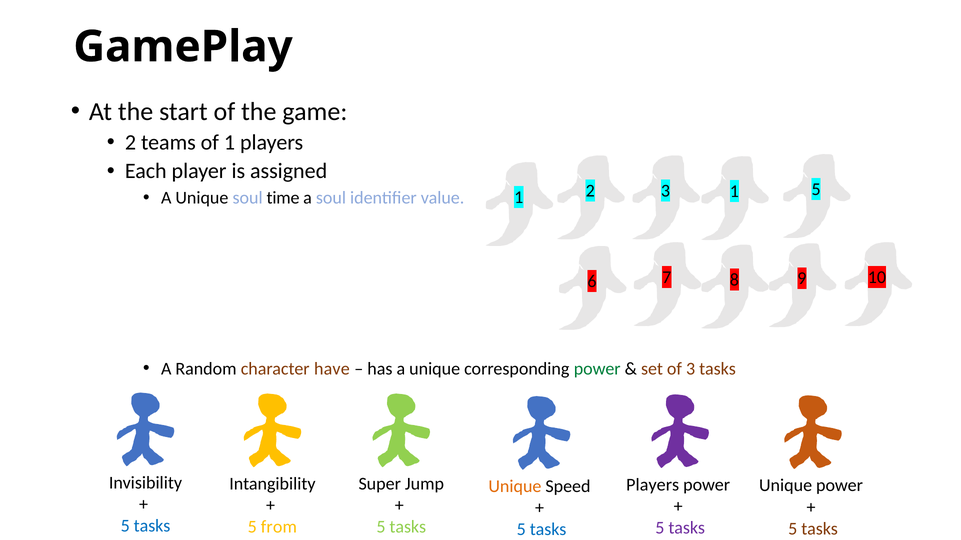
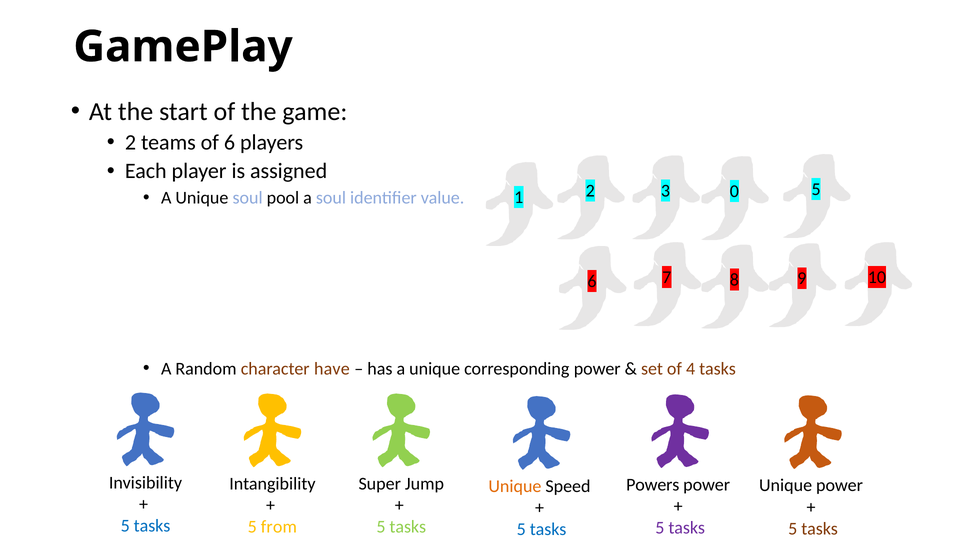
of 1: 1 -> 6 (230, 143)
3 1: 1 -> 0 (734, 192)
time: time -> pool (283, 198)
power colour: green -> black (597, 369)
of 3: 3 -> 4 (691, 369)
Players: Players -> Powers (653, 485)
